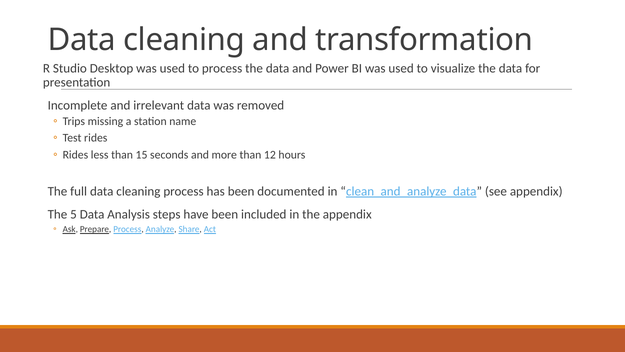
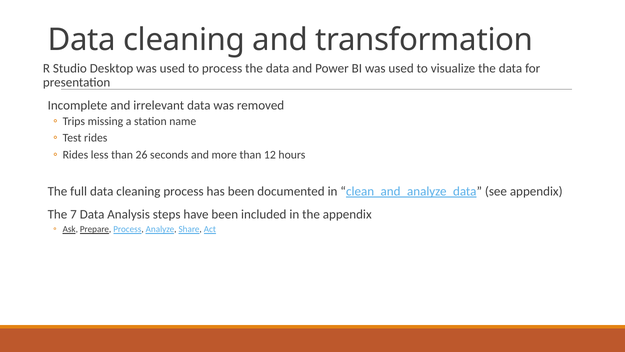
15: 15 -> 26 (142, 155)
5: 5 -> 7 (73, 214)
